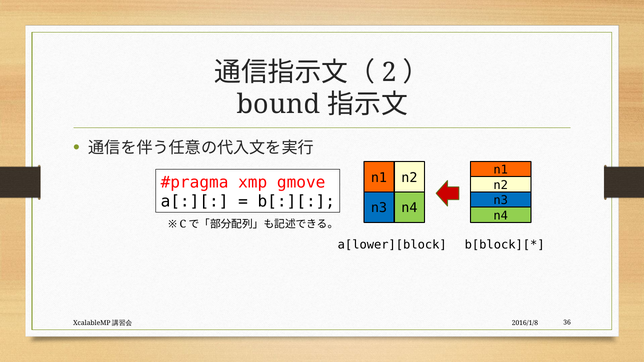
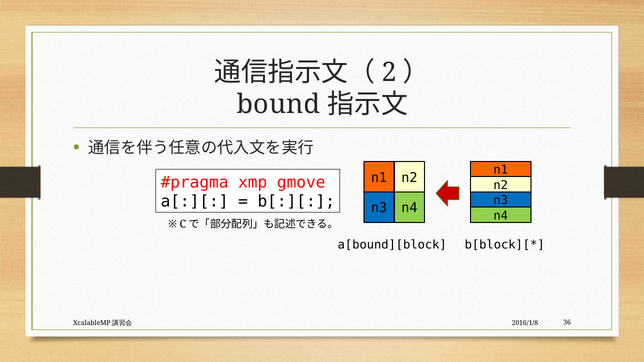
a[lower][block: a[lower][block -> a[bound][block (392, 245)
